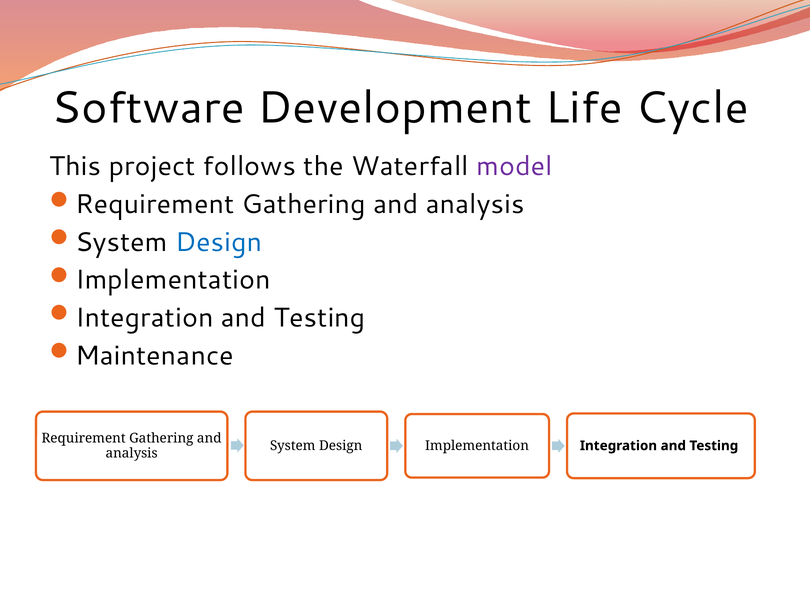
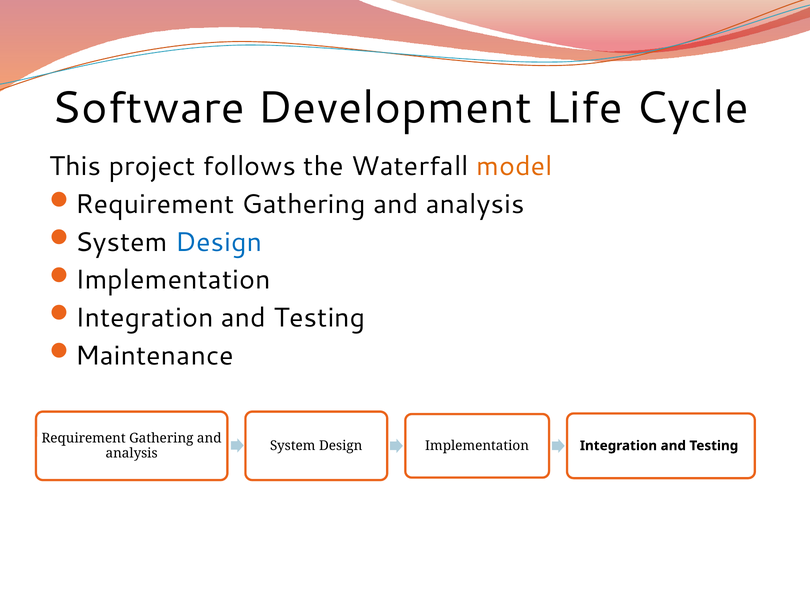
model colour: purple -> orange (515, 166)
